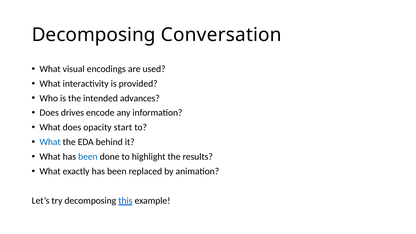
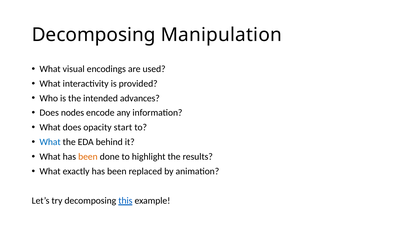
Conversation: Conversation -> Manipulation (221, 35)
drives: drives -> nodes (73, 113)
been colour: blue -> orange (88, 157)
